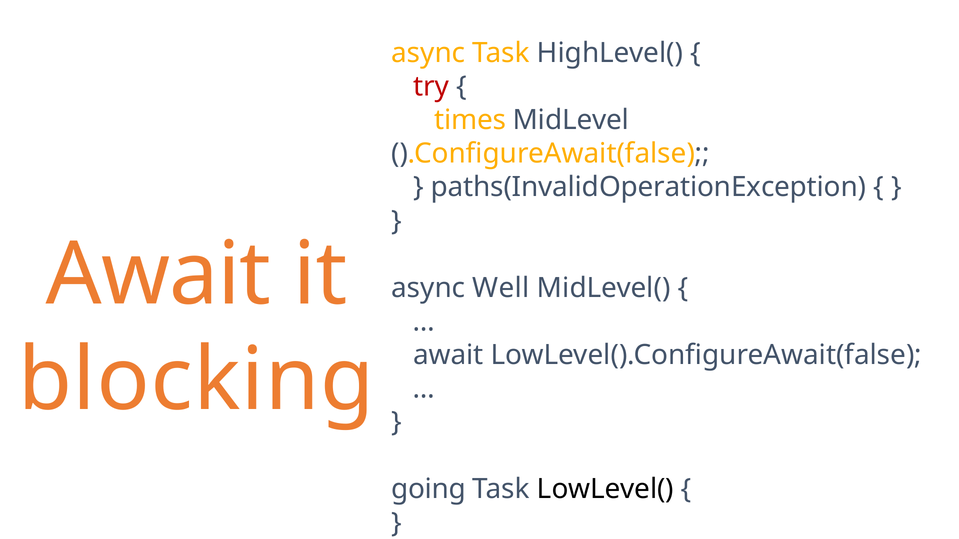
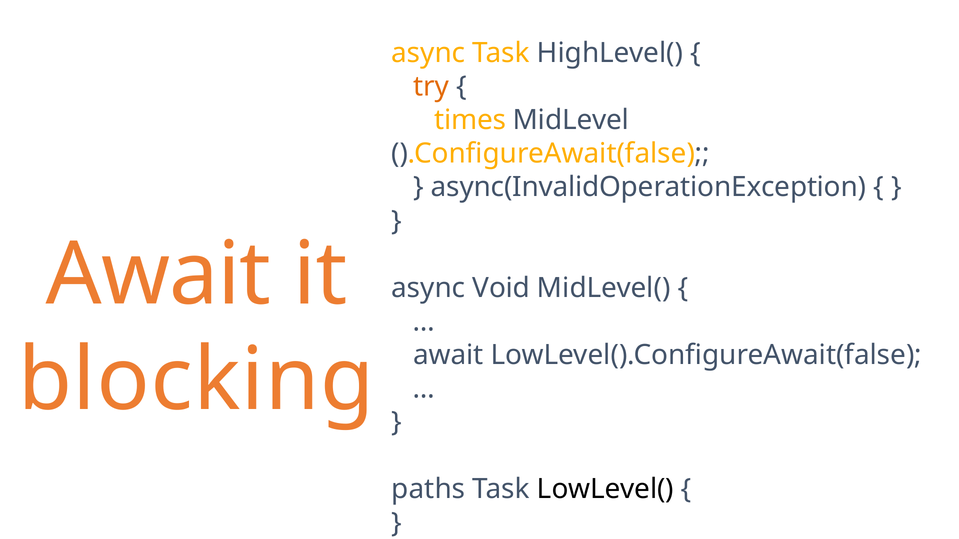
try colour: red -> orange (431, 87)
paths(InvalidOperationException: paths(InvalidOperationException -> async(InvalidOperationException (649, 187)
Well: Well -> Void (501, 288)
going: going -> paths (428, 490)
